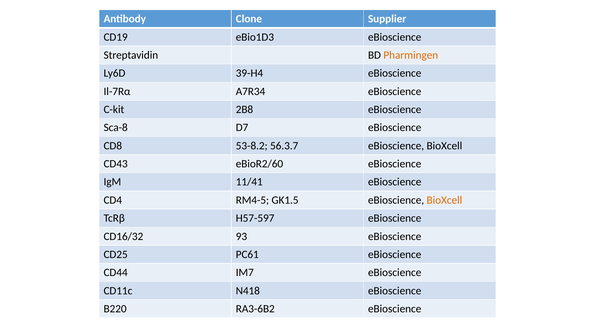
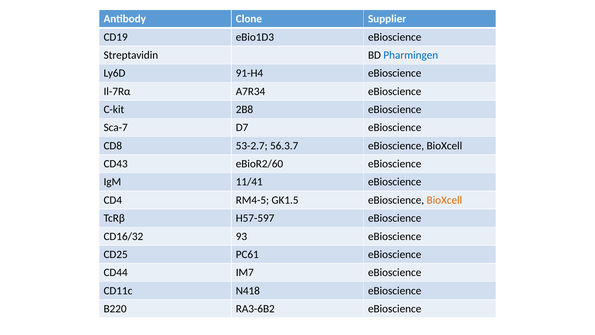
Pharmingen colour: orange -> blue (411, 55)
39-H4: 39-H4 -> 91-H4 (249, 73)
Sca-8: Sca-8 -> Sca-7 (116, 128)
53-8.2: 53-8.2 -> 53-2.7 (252, 146)
